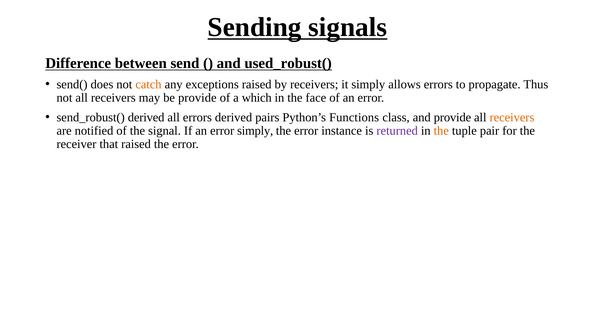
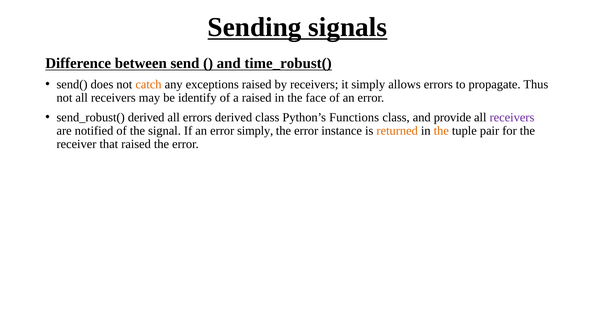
used_robust(: used_robust( -> time_robust( (288, 63)
be provide: provide -> identify (197, 98)
a which: which -> raised (257, 98)
derived pairs: pairs -> class (267, 117)
receivers colour: orange -> purple (512, 117)
returned colour: purple -> orange (397, 131)
